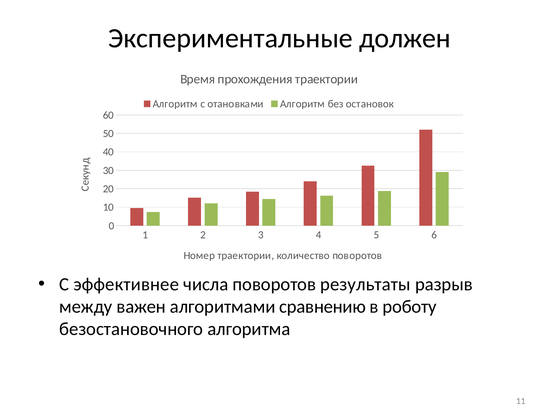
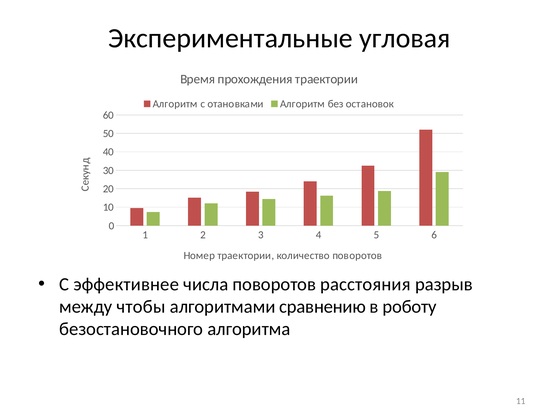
должен: должен -> угловая (405, 38)
результаты: результаты -> расстояния (365, 284)
важен: важен -> чтобы (141, 306)
